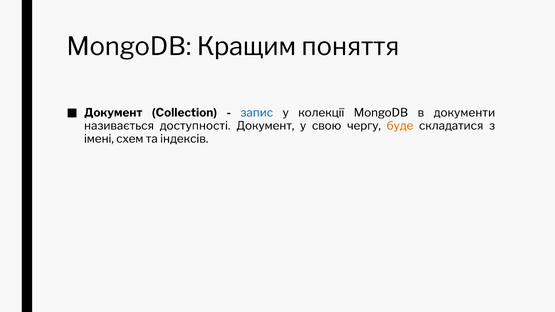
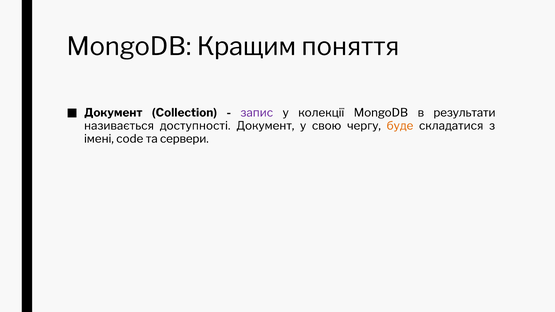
запис colour: blue -> purple (257, 113)
документи: документи -> результати (464, 113)
схем: схем -> code (130, 139)
індексів: індексів -> сервери (184, 139)
